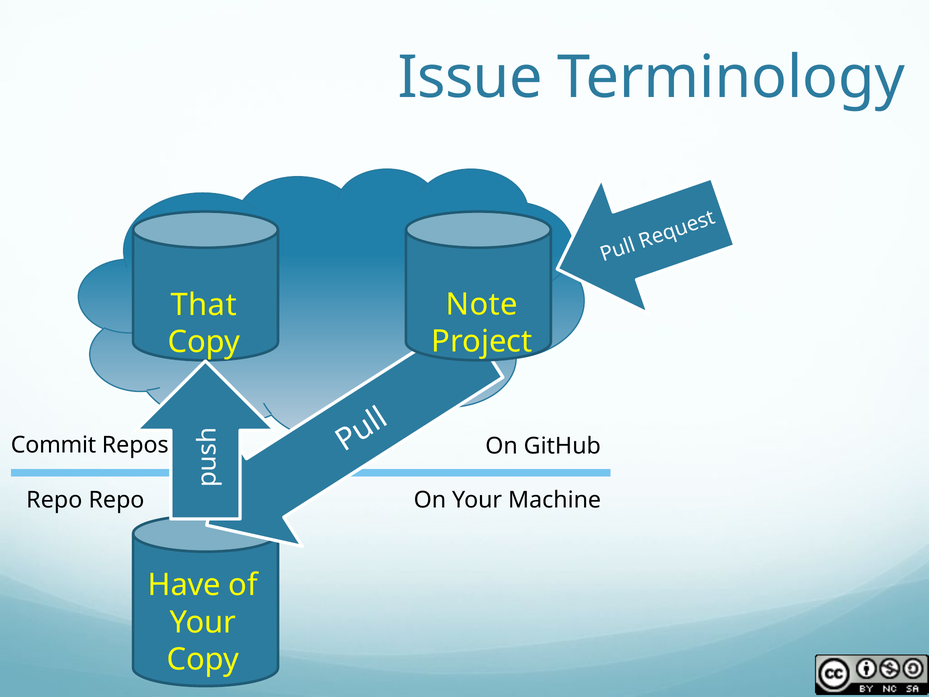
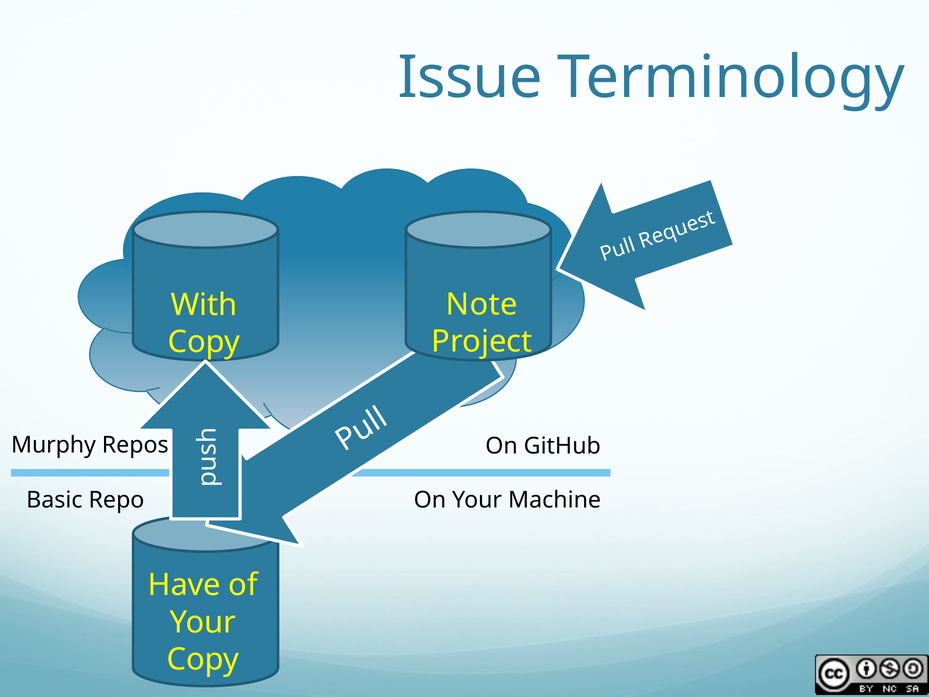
That: That -> With (204, 305)
Commit: Commit -> Murphy (54, 445)
Repo: Repo -> Basic (54, 500)
